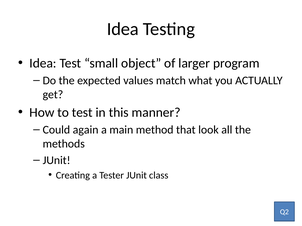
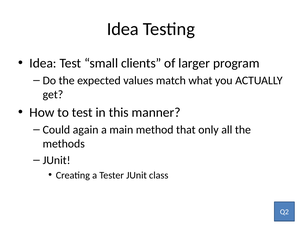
object: object -> clients (141, 63)
look: look -> only (208, 130)
